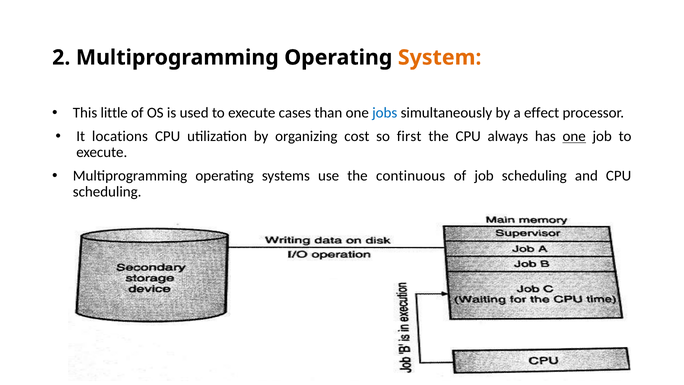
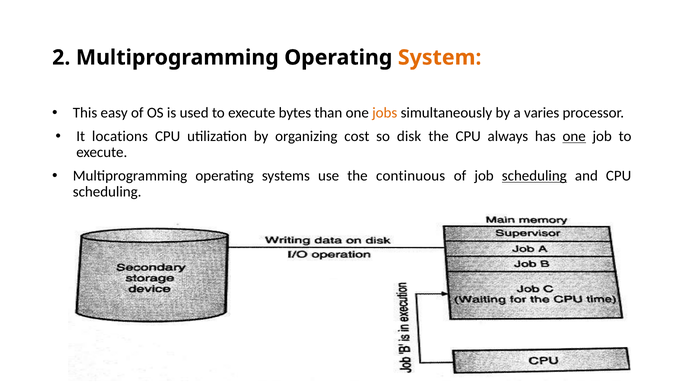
little: little -> easy (114, 113)
cases: cases -> bytes (295, 113)
jobs colour: blue -> orange (385, 113)
effect: effect -> varies (542, 113)
first: first -> disk (409, 136)
scheduling underline: none -> present (534, 176)
